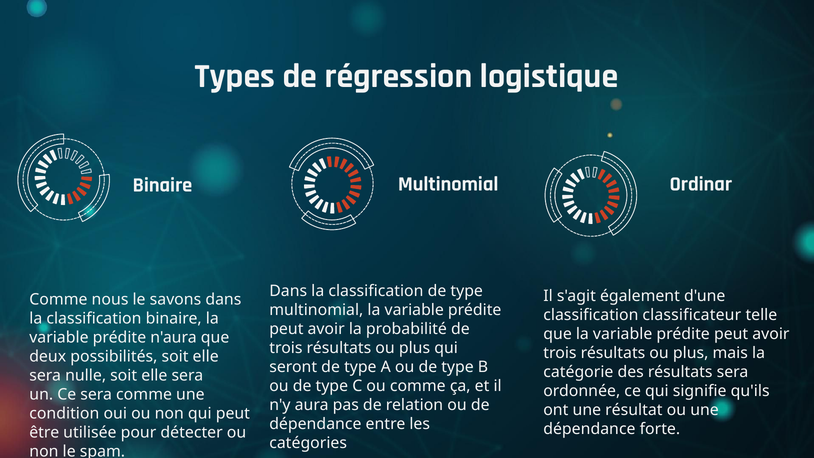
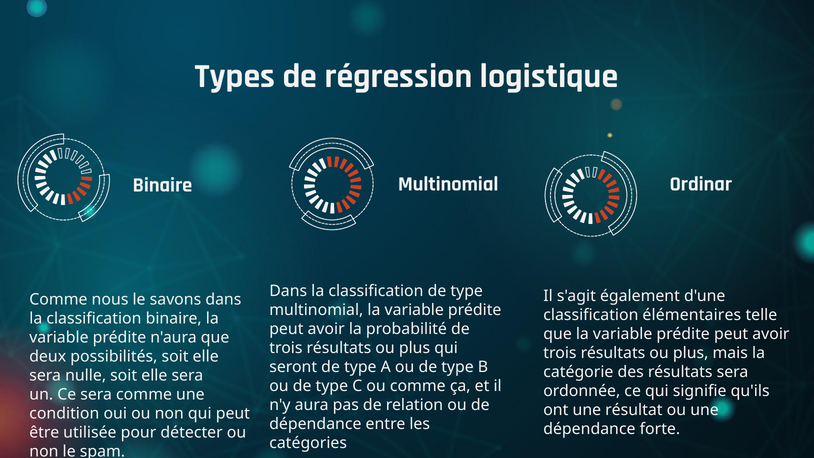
classificateur: classificateur -> élémentaires (692, 315)
